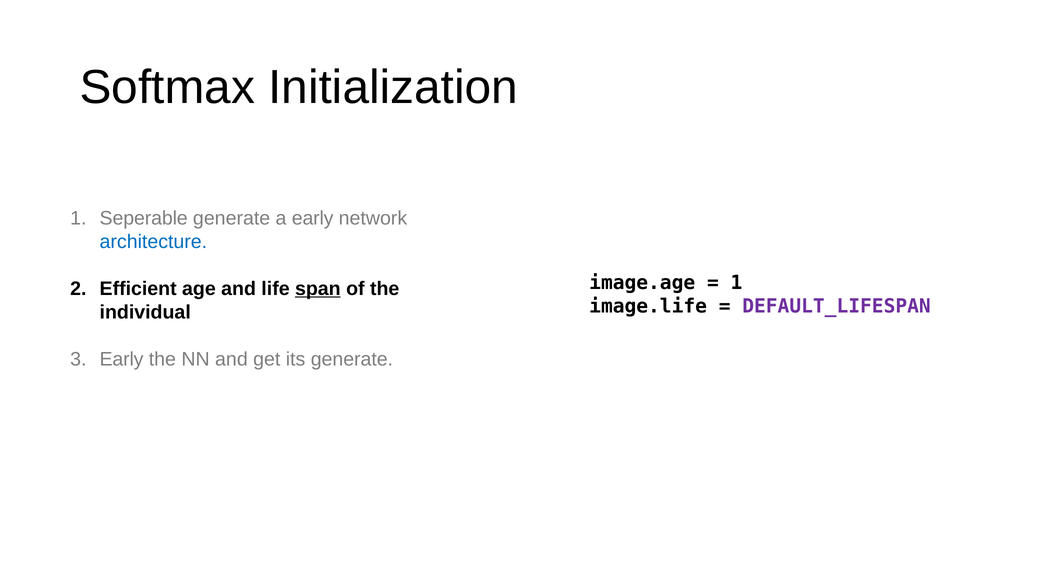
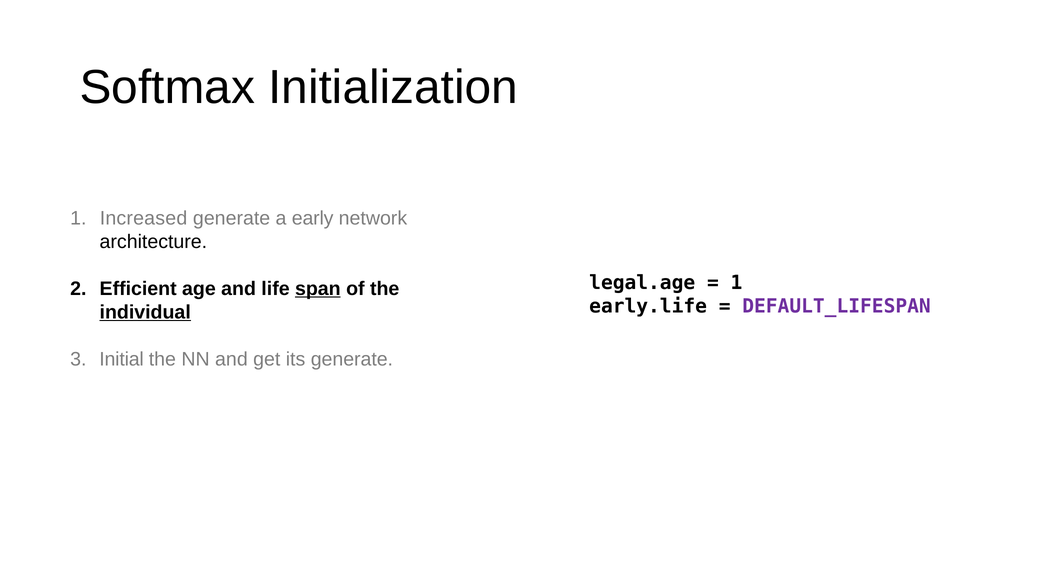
Seperable: Seperable -> Increased (144, 218)
architecture colour: blue -> black (153, 242)
image.age: image.age -> legal.age (642, 283)
image.life: image.life -> early.life (648, 306)
individual underline: none -> present (145, 312)
Early: Early -> Initial (122, 359)
